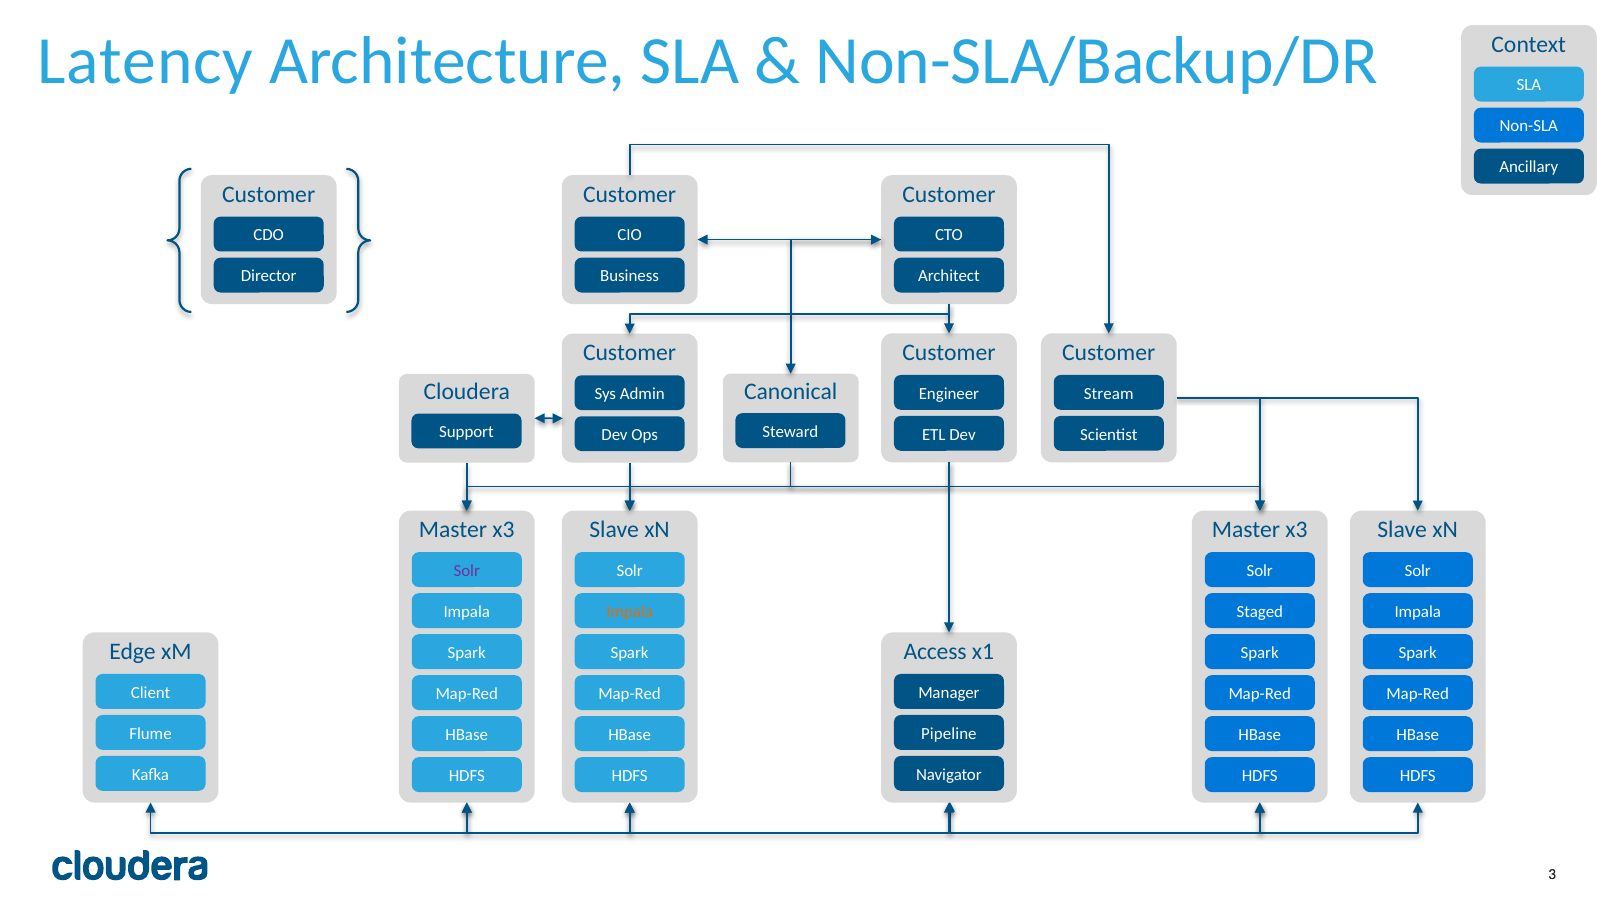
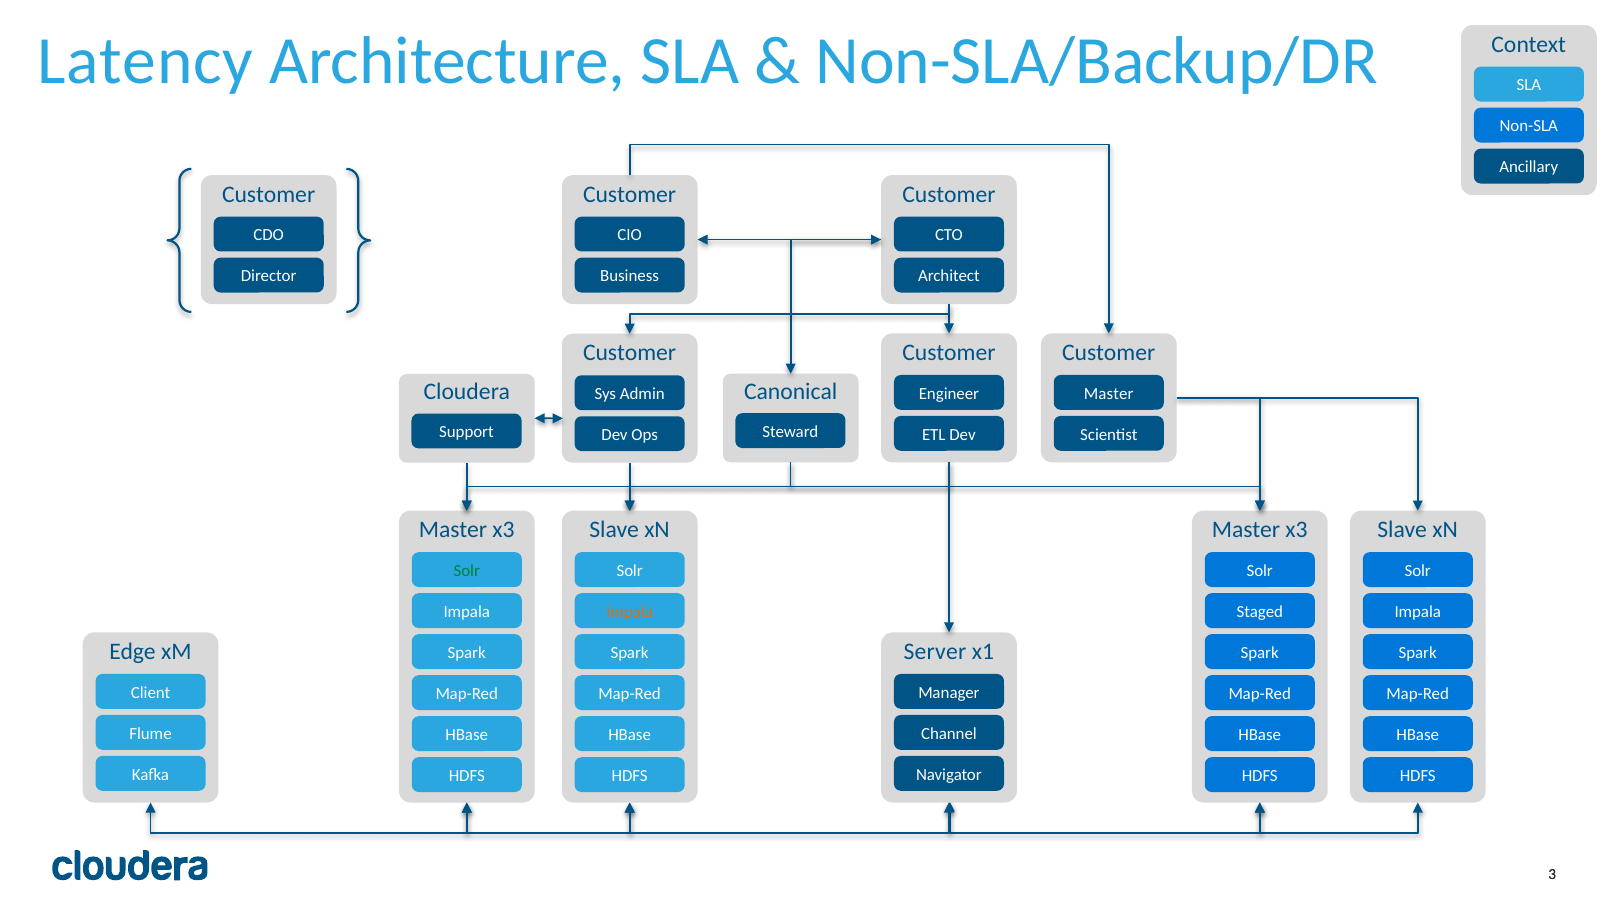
Stream: Stream -> Master (1109, 393)
Solr colour: purple -> green (467, 570)
Access: Access -> Server (935, 651)
Pipeline: Pipeline -> Channel (949, 733)
